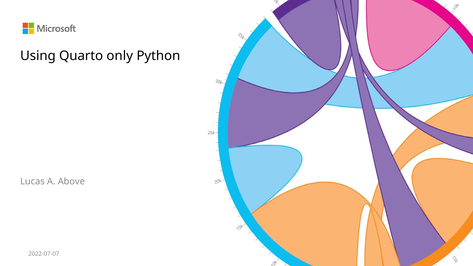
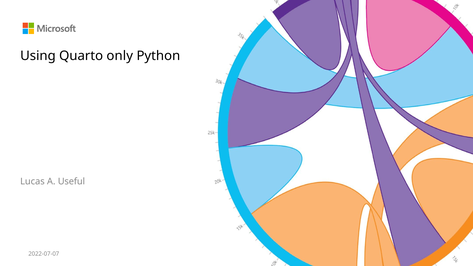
Above: Above -> Useful (71, 181)
